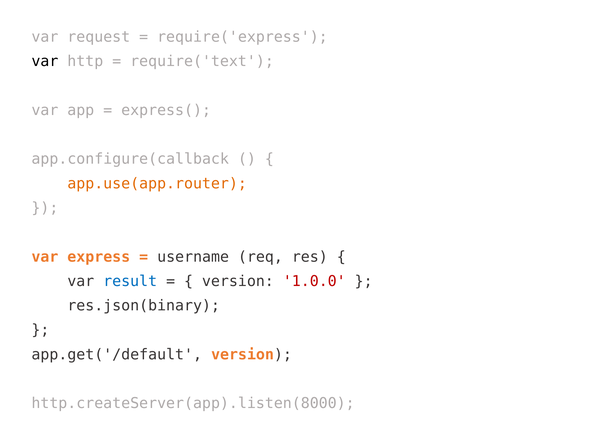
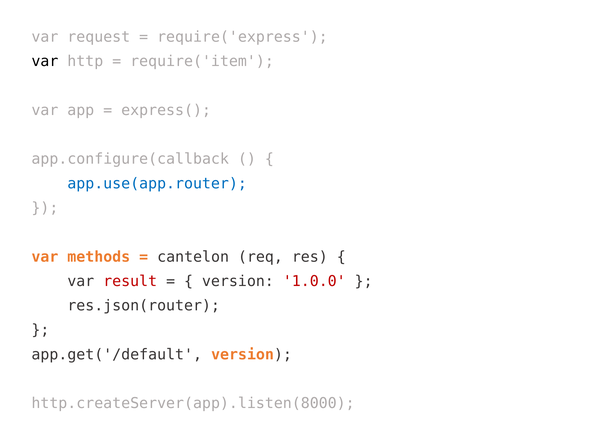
require('text: require('text -> require('item (202, 61)
app.use(app.router colour: orange -> blue (157, 183)
express: express -> methods (99, 257)
username: username -> cantelon (193, 257)
result colour: blue -> red (130, 281)
res.json(binary: res.json(binary -> res.json(router (144, 305)
